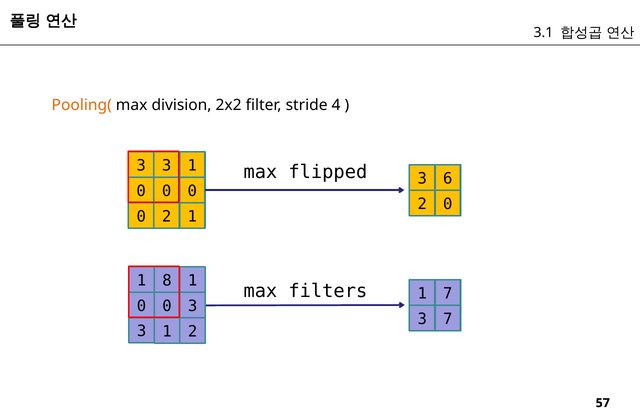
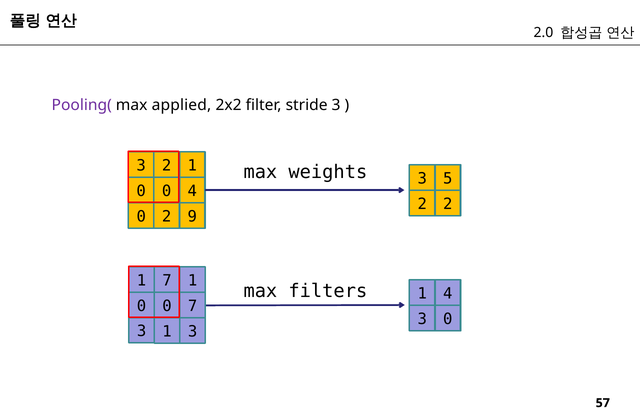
3.1: 3.1 -> 2.0 (543, 33)
Pooling( colour: orange -> purple (82, 105)
division: division -> applied (181, 105)
stride 4: 4 -> 3 (336, 105)
3 3: 3 -> 2 (167, 166)
flipped: flipped -> weights (328, 172)
6: 6 -> 5 (448, 179)
0 0 0: 0 -> 4 (192, 191)
2 0: 0 -> 2 (448, 204)
2 1: 1 -> 9 (192, 217)
1 8: 8 -> 7 (167, 281)
1 7: 7 -> 4 (448, 294)
0 0 3: 3 -> 7 (193, 306)
3 7: 7 -> 0 (448, 320)
1 2: 2 -> 3 (193, 332)
